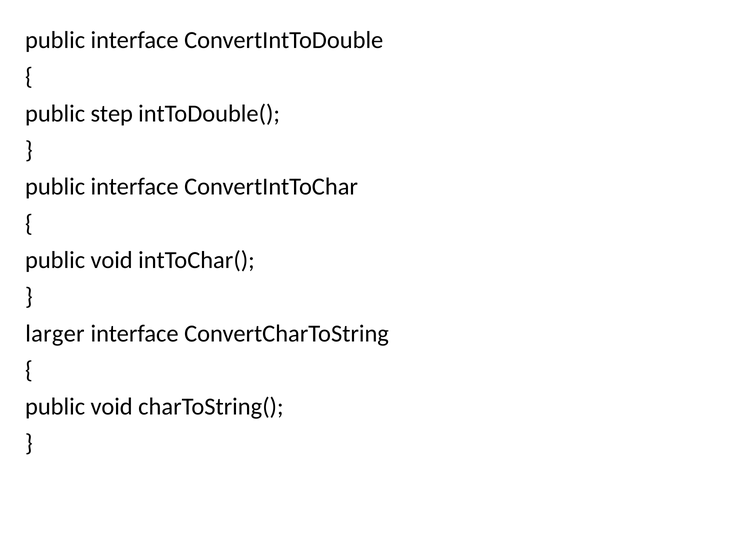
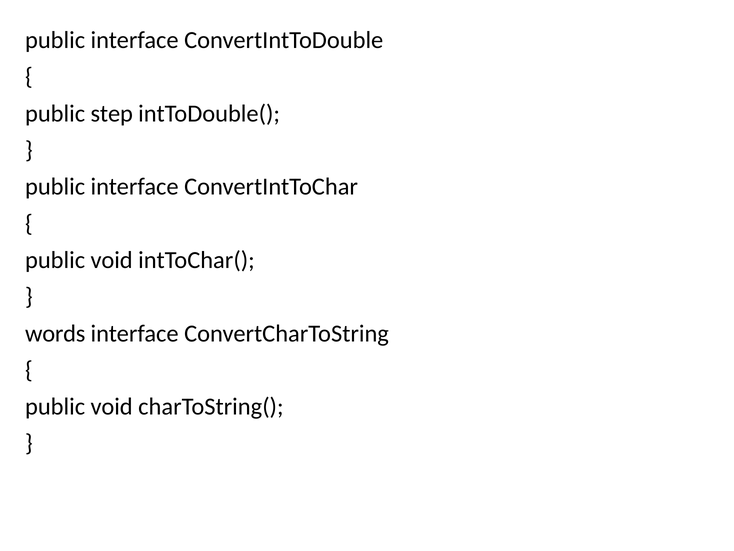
larger: larger -> words (55, 333)
